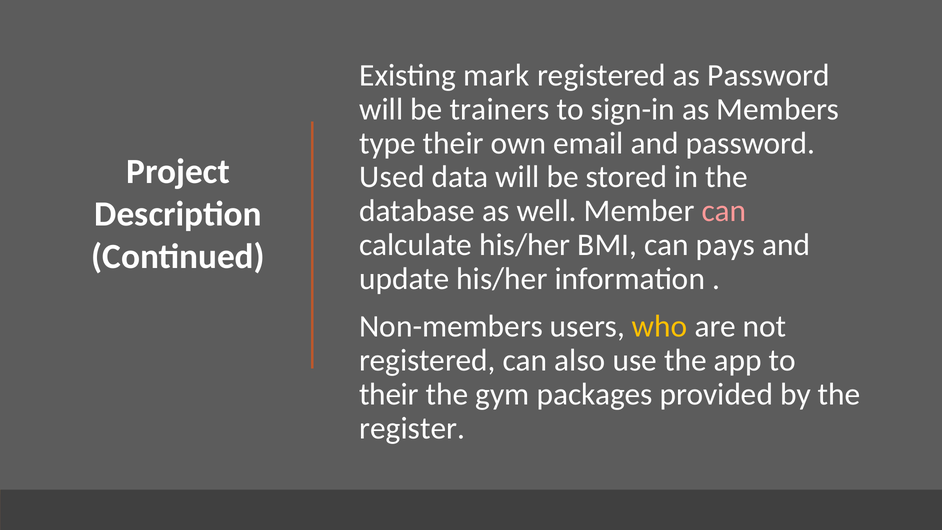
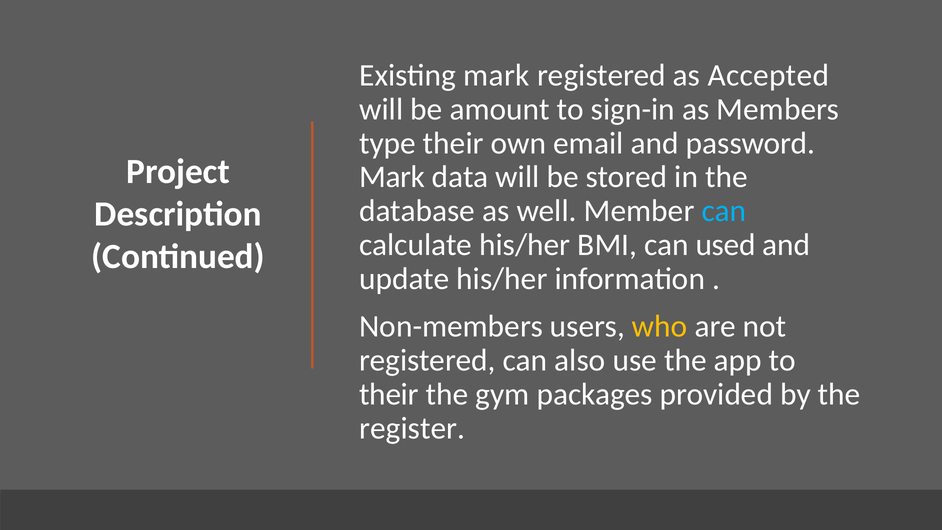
as Password: Password -> Accepted (768, 75)
trainers: trainers -> amount (500, 109)
Used: Used -> Mark (392, 177)
can colour: pink -> light blue (724, 211)
pays: pays -> used (726, 245)
